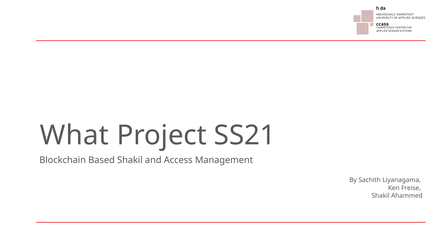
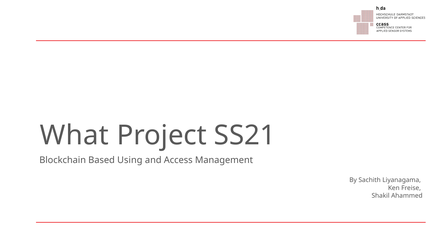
Based Shakil: Shakil -> Using (130, 160)
